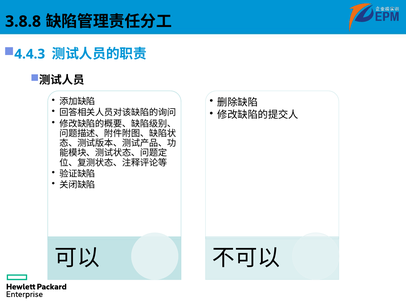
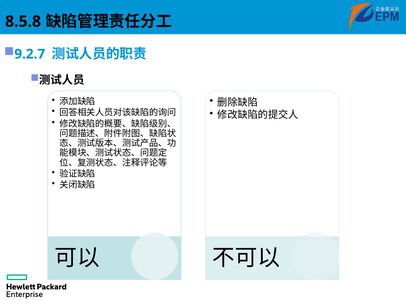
3.8.8: 3.8.8 -> 8.5.8 (23, 21)
4.4.3: 4.4.3 -> 9.2.7 (30, 54)
